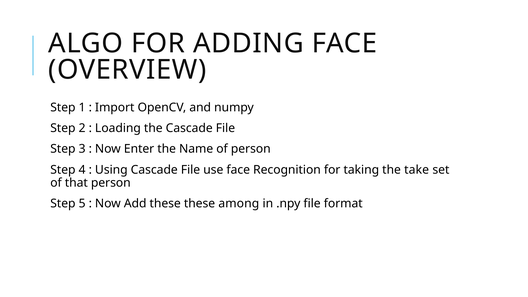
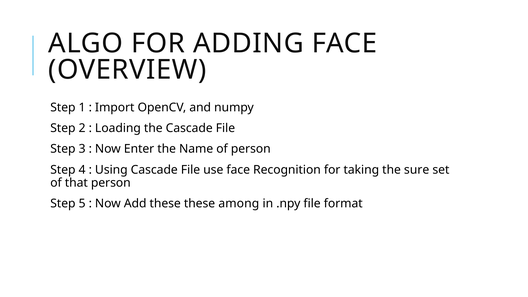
take: take -> sure (417, 170)
